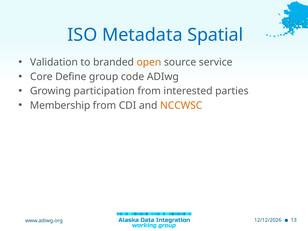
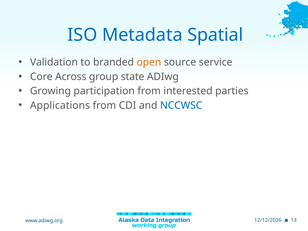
Define: Define -> Across (71, 77)
code: code -> state (133, 77)
Membership: Membership -> Applications (60, 105)
NCCWSC colour: orange -> blue (181, 105)
